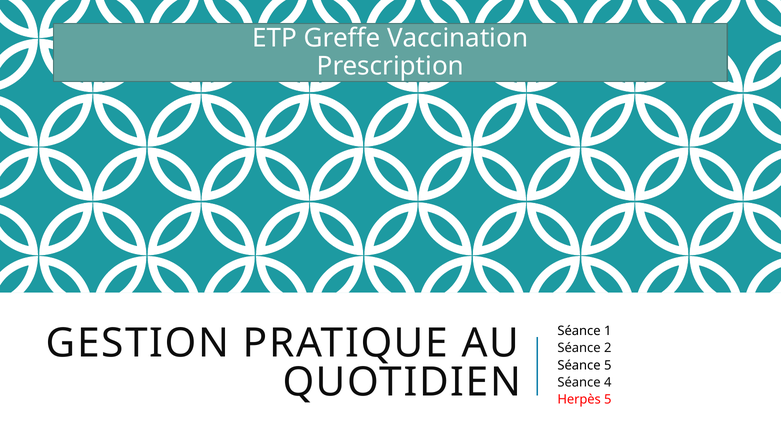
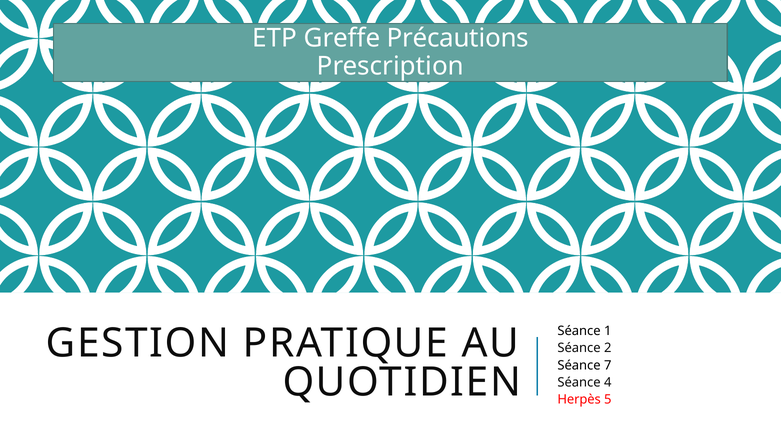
Vaccination: Vaccination -> Précautions (458, 38)
Séance 5: 5 -> 7 (608, 365)
